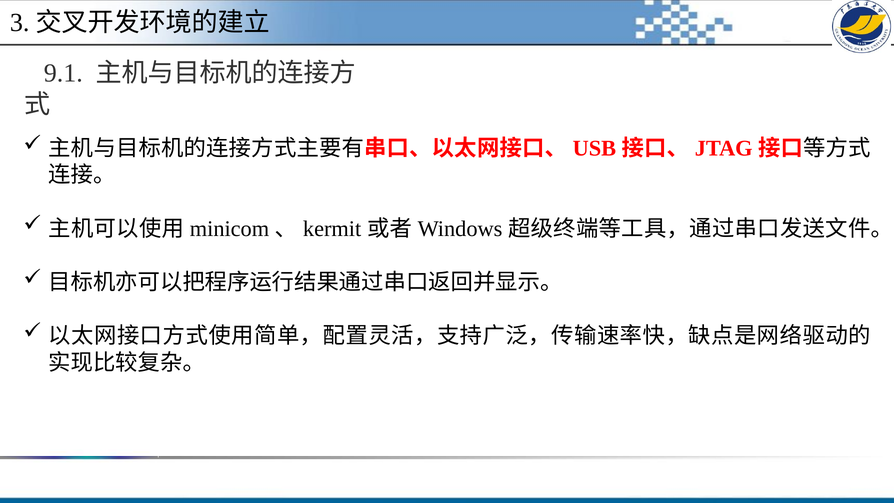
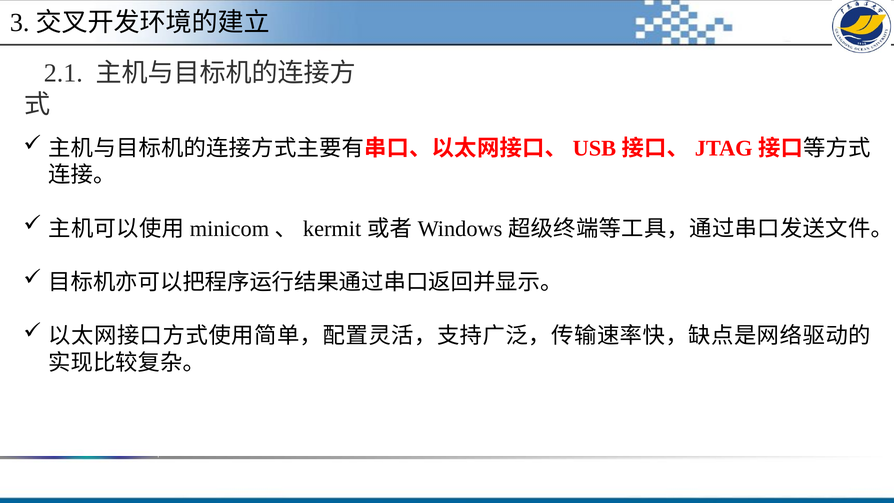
9.1: 9.1 -> 2.1 (63, 73)
